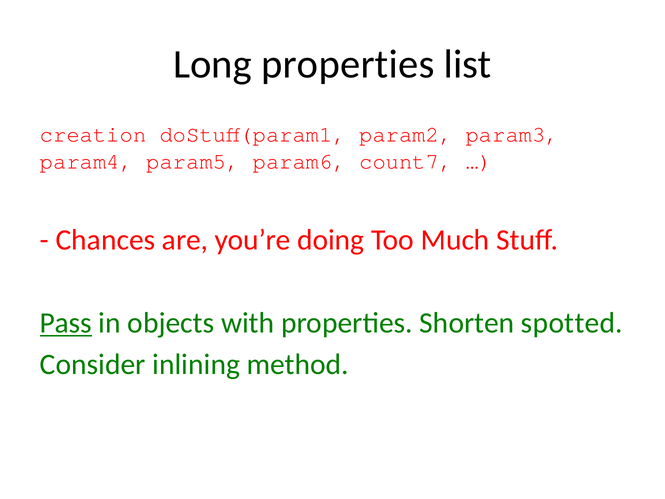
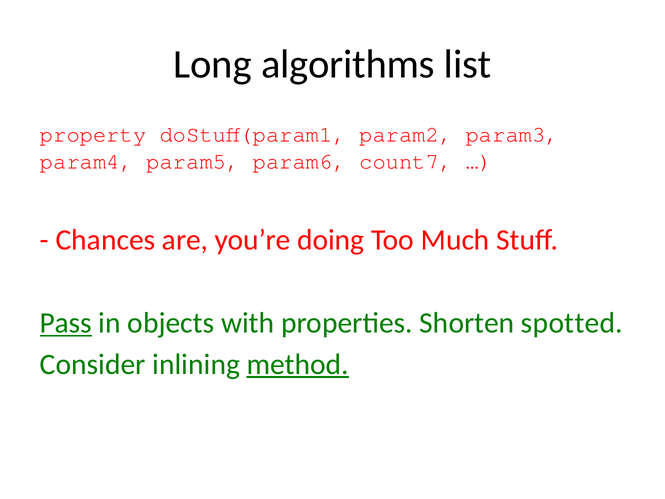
Long properties: properties -> algorithms (348, 64)
creation: creation -> property (93, 135)
method underline: none -> present (298, 364)
